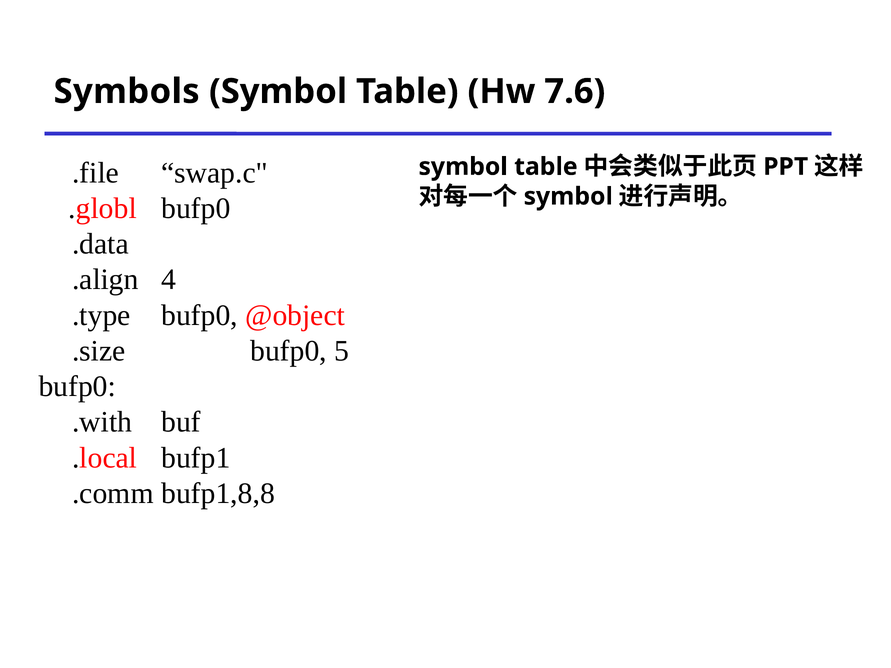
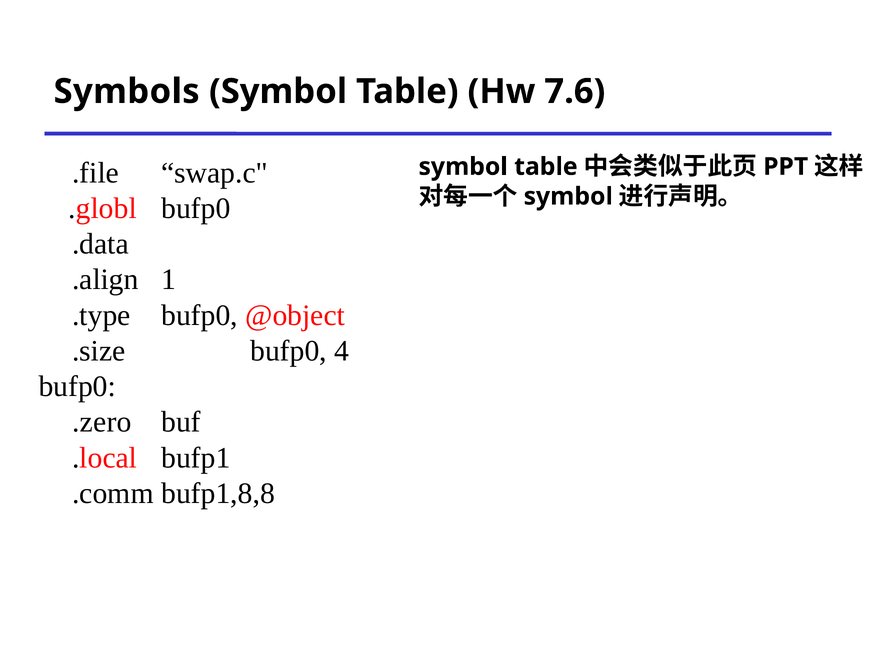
4: 4 -> 1 (169, 280)
5: 5 -> 4 (342, 351)
.with: .with -> .zero (102, 422)
